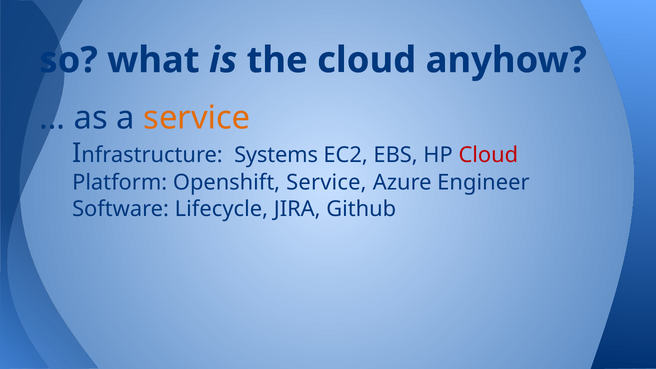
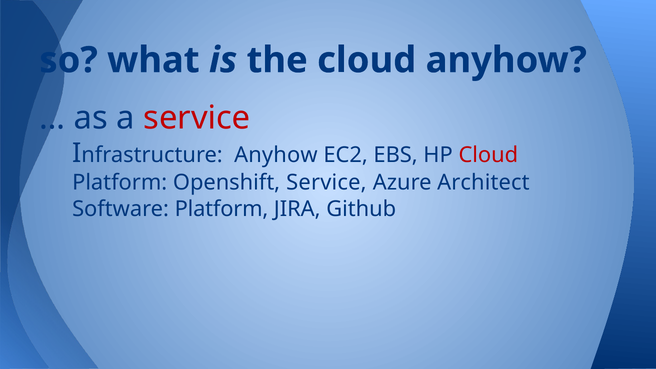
service colour: orange -> red (197, 118)
Systems: Systems -> Anyhow (276, 155)
Engineer: Engineer -> Architect (483, 183)
Software Lifecycle: Lifecycle -> Platform (221, 209)
